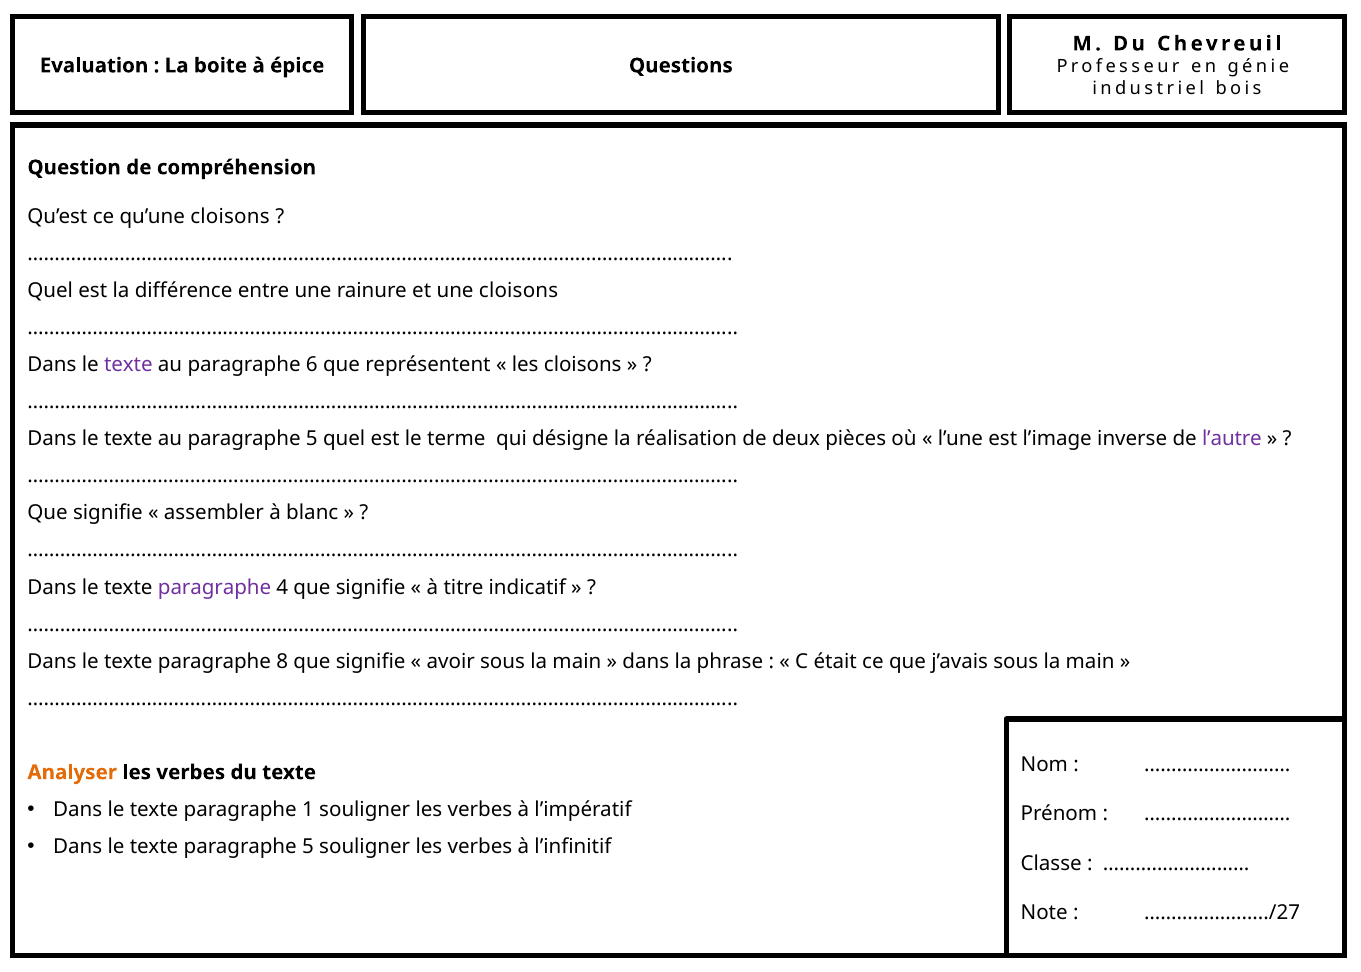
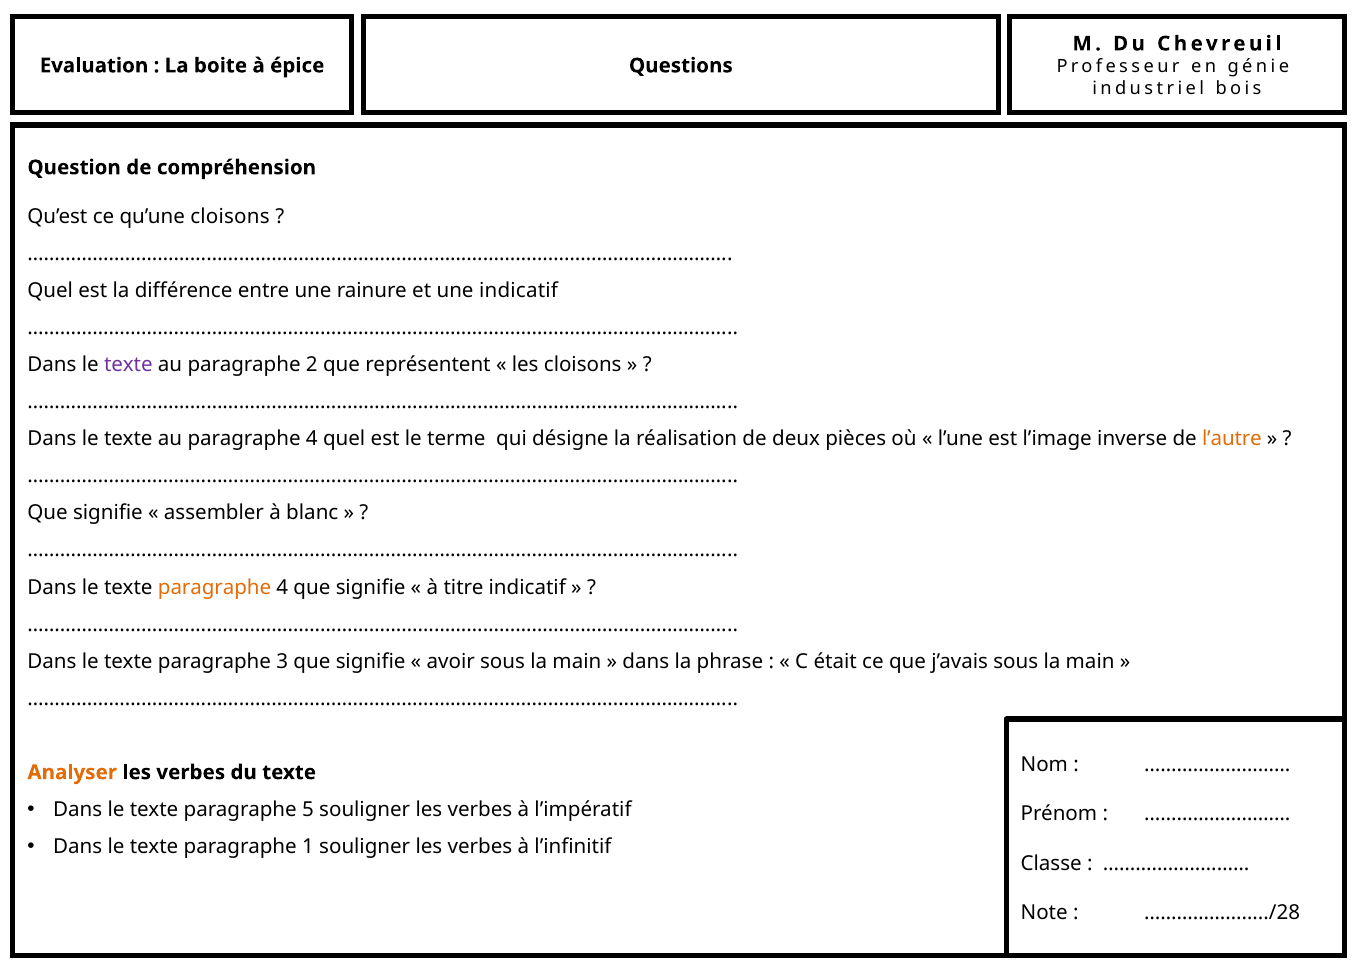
une cloisons: cloisons -> indicatif (519, 291)
6: 6 -> 2 (312, 365)
au paragraphe 5: 5 -> 4 (312, 439)
l’autre colour: purple -> orange (1232, 439)
paragraphe colour: purple -> orange (215, 587)
8: 8 -> 3 (282, 661)
1: 1 -> 5 (308, 810)
texte paragraphe 5: 5 -> 1 (308, 847)
…………………../27: …………………../27 -> …………………../28 (1222, 913)
